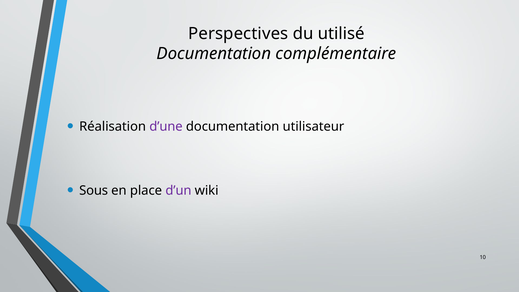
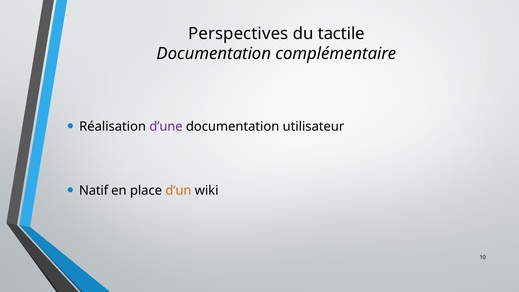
utilisé: utilisé -> tactile (341, 34)
Sous: Sous -> Natif (94, 191)
d’un colour: purple -> orange (178, 191)
